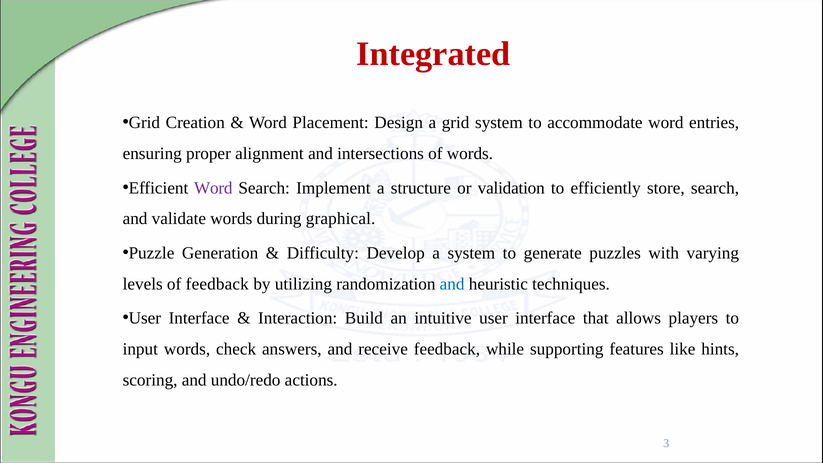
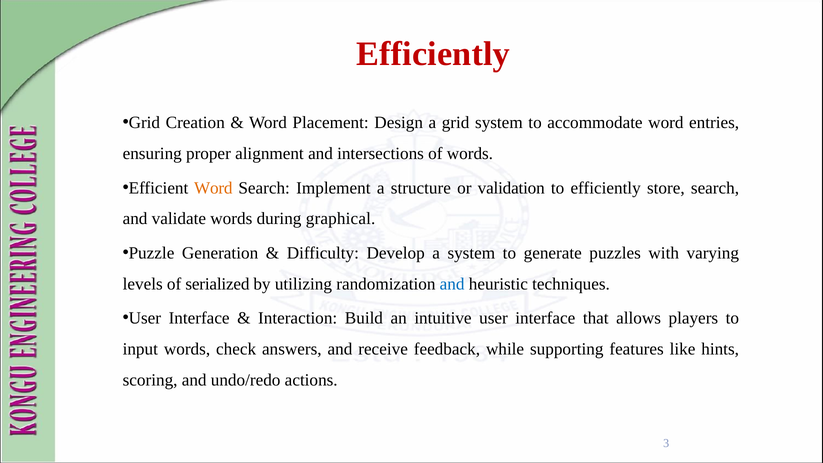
Integrated: Integrated -> Efficiently (433, 54)
Word colour: purple -> orange (213, 188)
of feedback: feedback -> serialized (217, 284)
